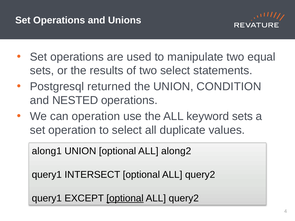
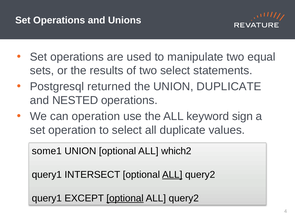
UNION CONDITION: CONDITION -> DUPLICATE (229, 87)
keyword sets: sets -> sign (242, 116)
along1: along1 -> some1 (47, 151)
along2: along2 -> which2 (176, 151)
ALL underline: none -> present (172, 175)
